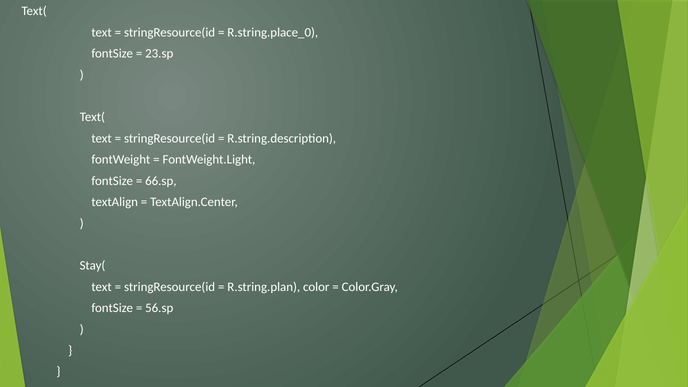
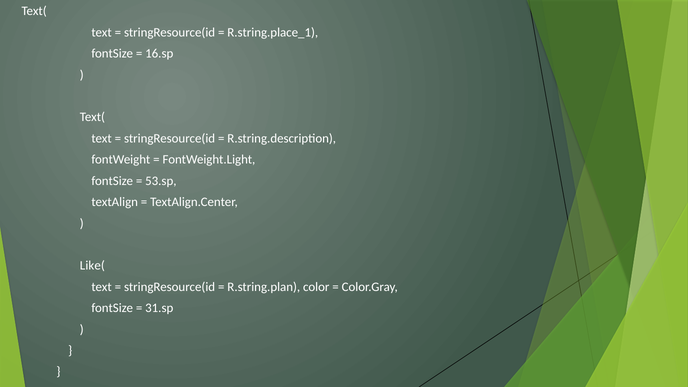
R.string.place_0: R.string.place_0 -> R.string.place_1 (273, 32)
23.sp: 23.sp -> 16.sp (159, 54)
66.sp: 66.sp -> 53.sp (161, 181)
Stay(: Stay( -> Like( (92, 266)
56.sp: 56.sp -> 31.sp (159, 308)
